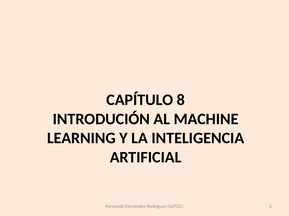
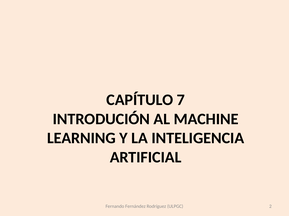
8: 8 -> 7 (181, 100)
